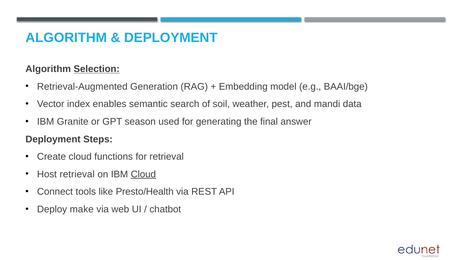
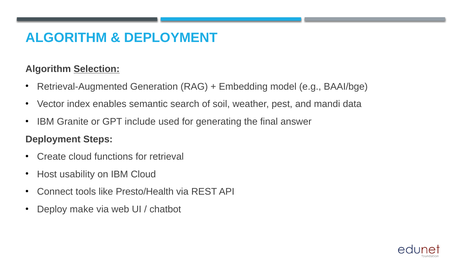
season: season -> include (140, 122)
Host retrieval: retrieval -> usability (77, 174)
Cloud underline: present -> none (143, 174)
